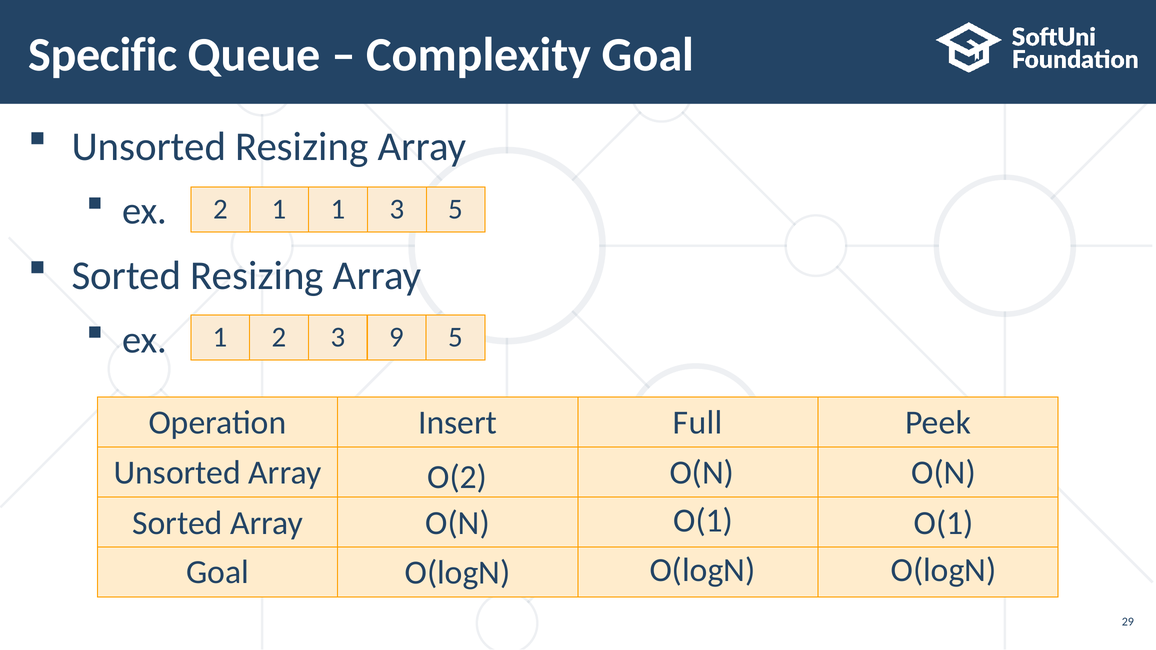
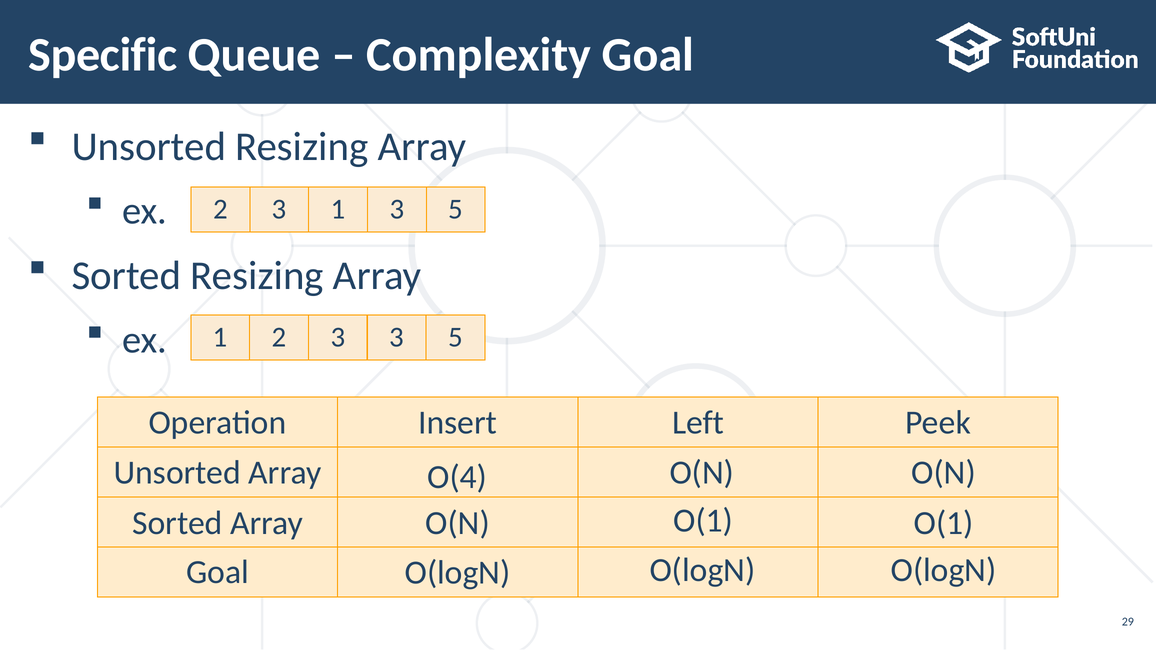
1: 1 -> 3 (279, 209)
3 9: 9 -> 3 (397, 337)
Full: Full -> Left (698, 423)
O(2: O(2 -> O(4 (457, 477)
